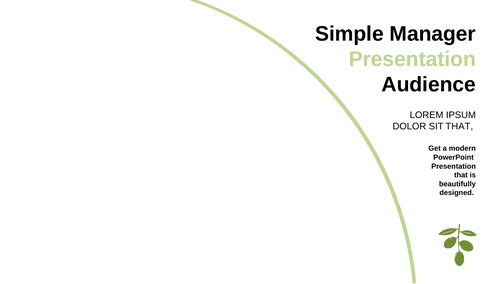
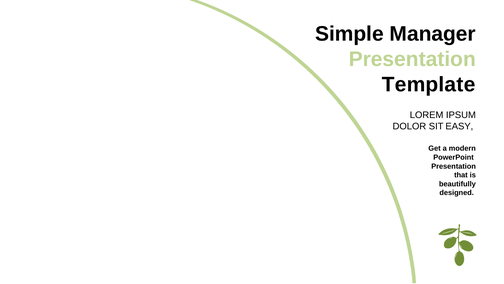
Audience: Audience -> Template (429, 84)
SIT THAT: THAT -> EASY (459, 126)
